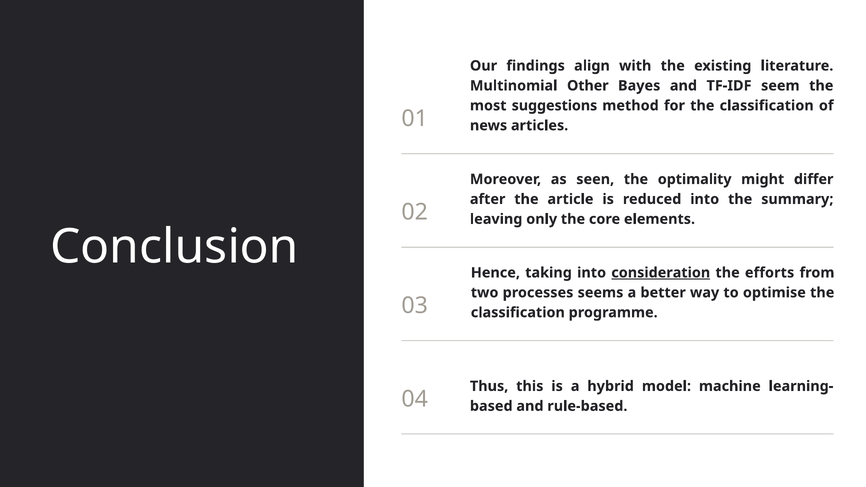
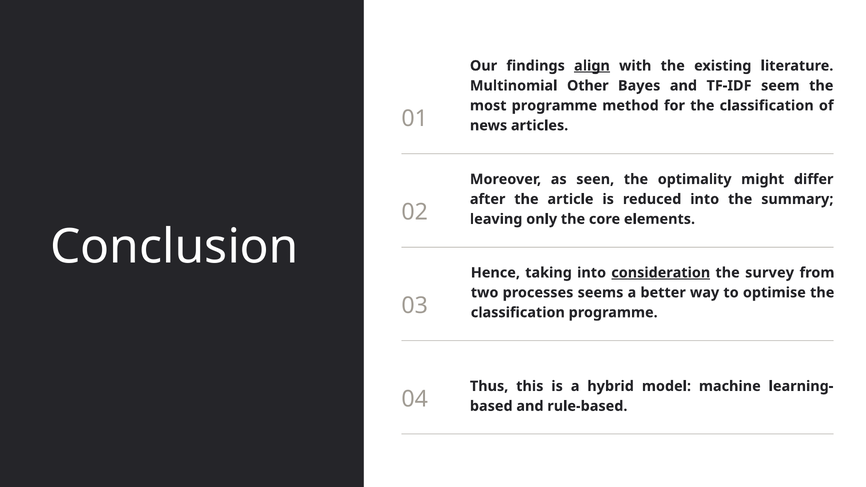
align underline: none -> present (592, 66)
most suggestions: suggestions -> programme (554, 106)
efforts: efforts -> survey (770, 273)
